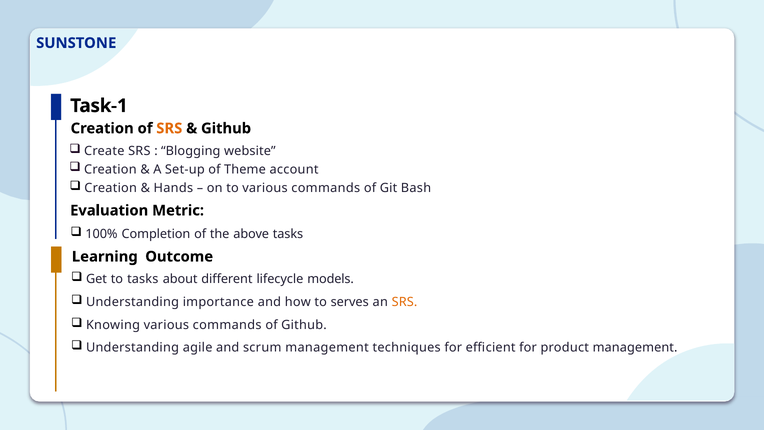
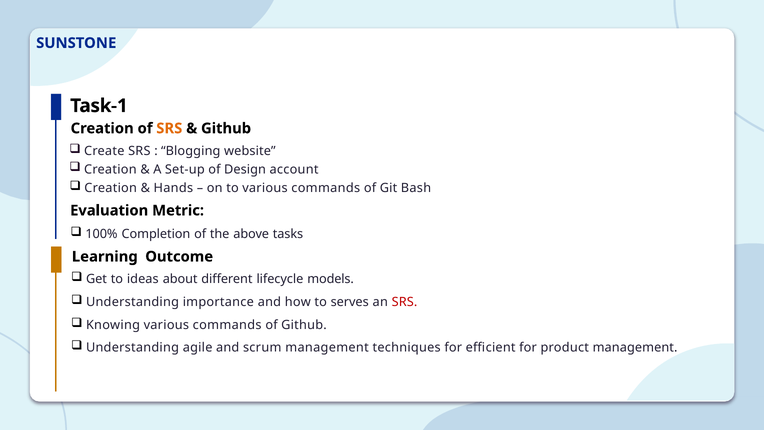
Theme: Theme -> Design (245, 169)
to tasks: tasks -> ideas (143, 279)
SRS colour: orange -> red (404, 302)
